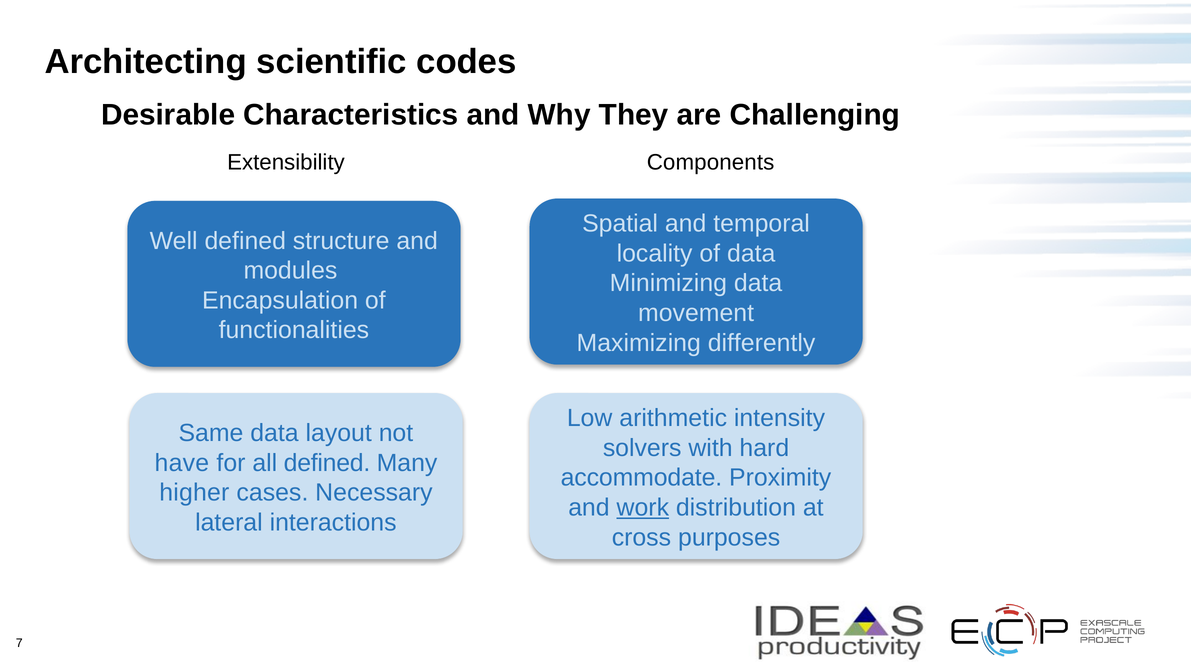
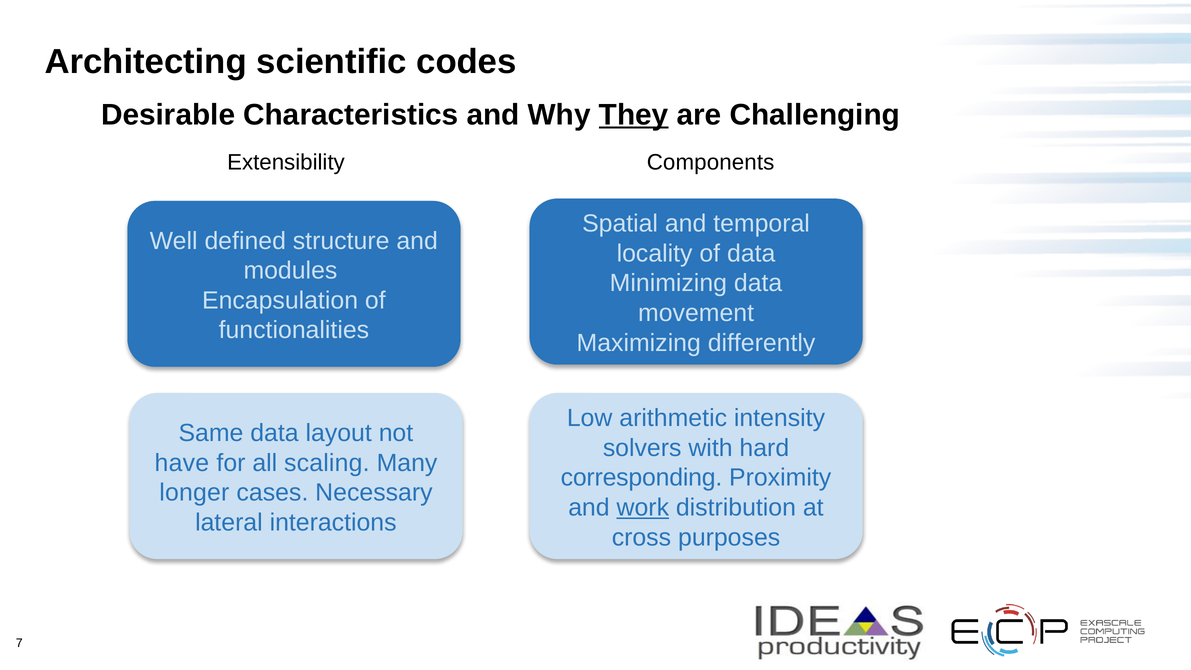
They underline: none -> present (634, 115)
all defined: defined -> scaling (327, 463)
accommodate: accommodate -> corresponding (641, 478)
higher: higher -> longer (194, 493)
